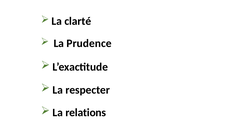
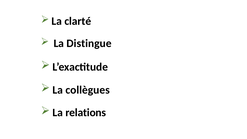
Prudence: Prudence -> Distingue (89, 43)
respecter: respecter -> collègues (88, 90)
